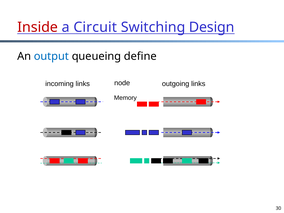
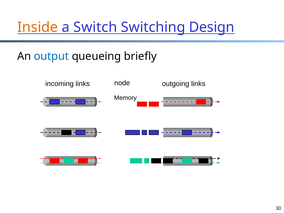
Inside colour: red -> orange (38, 27)
Circuit: Circuit -> Switch (95, 27)
define: define -> briefly (140, 56)
